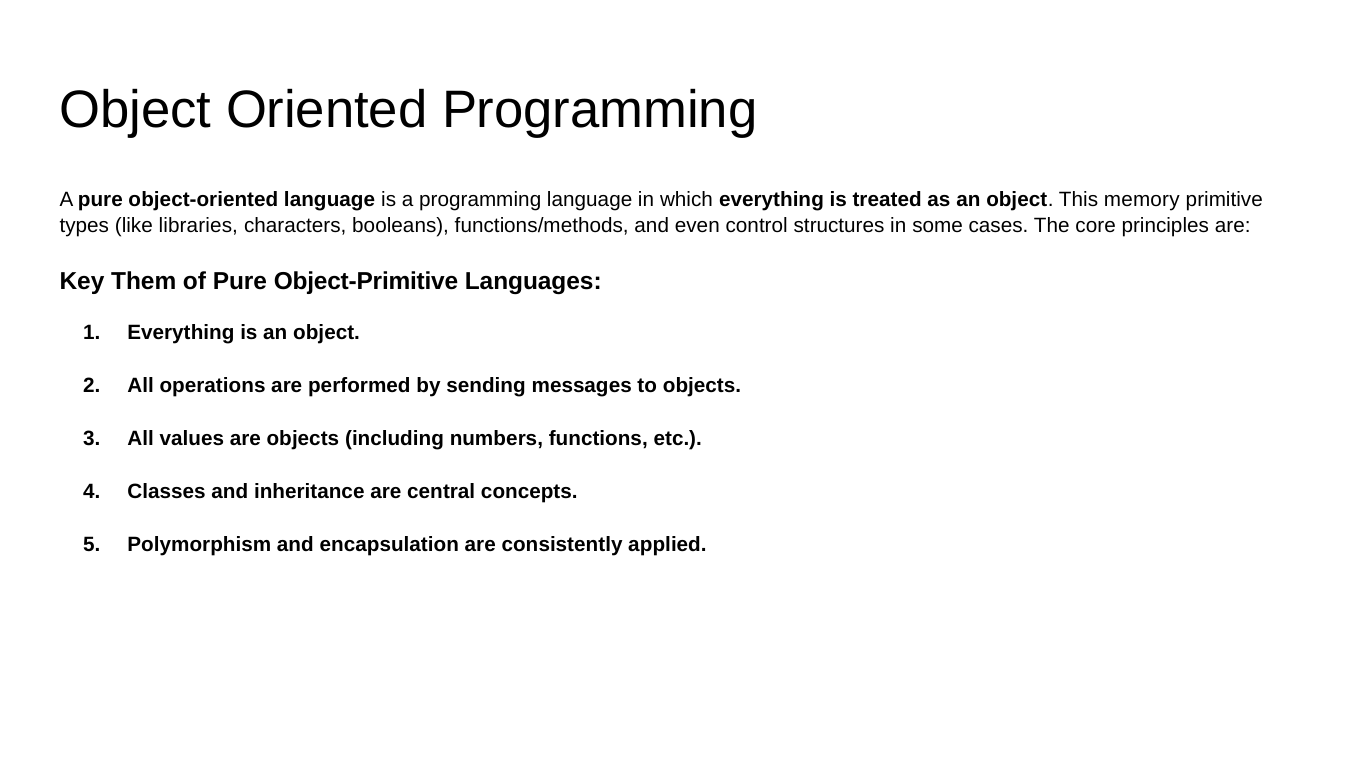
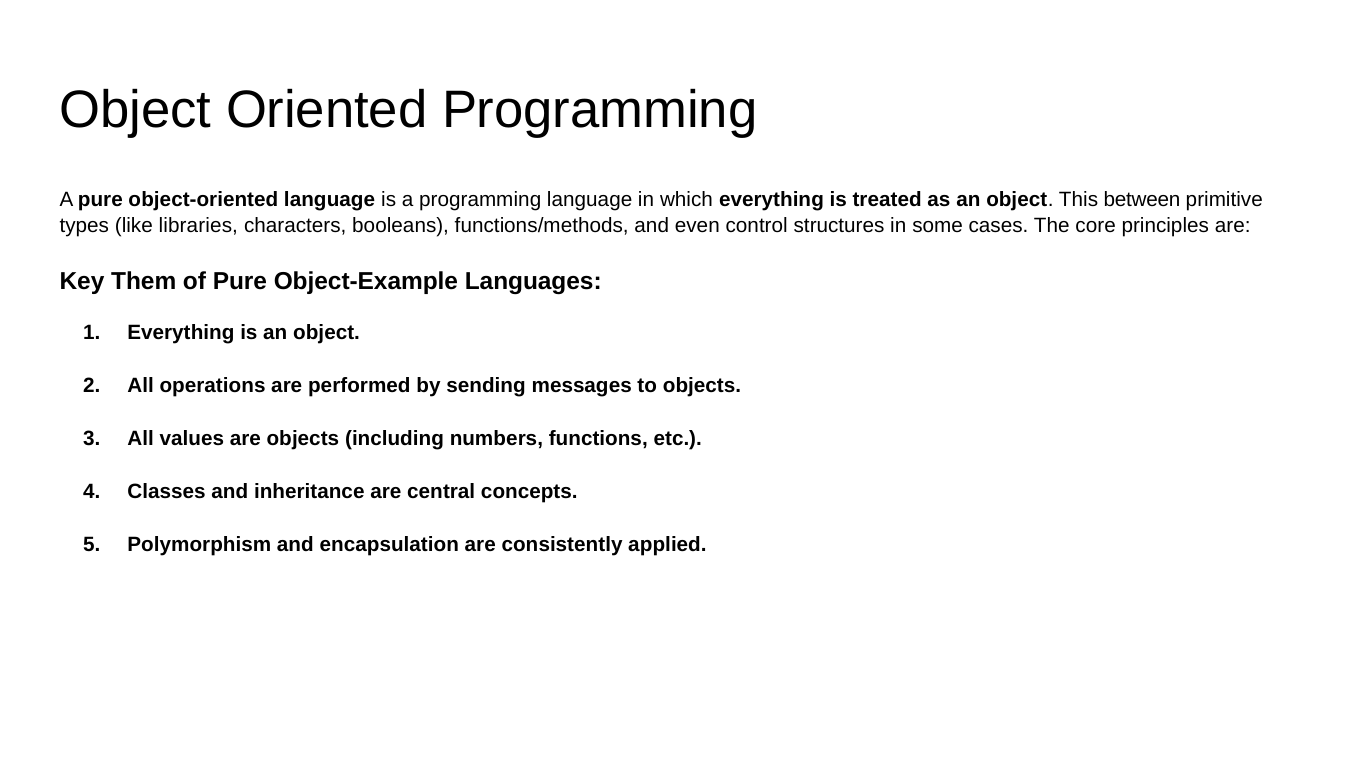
memory: memory -> between (1142, 199)
Object-Primitive: Object-Primitive -> Object-Example (366, 281)
